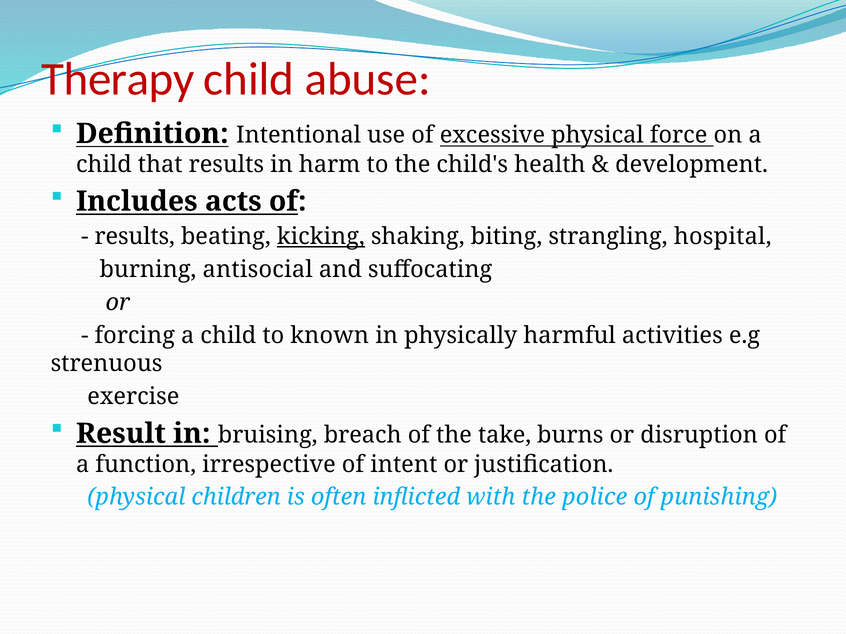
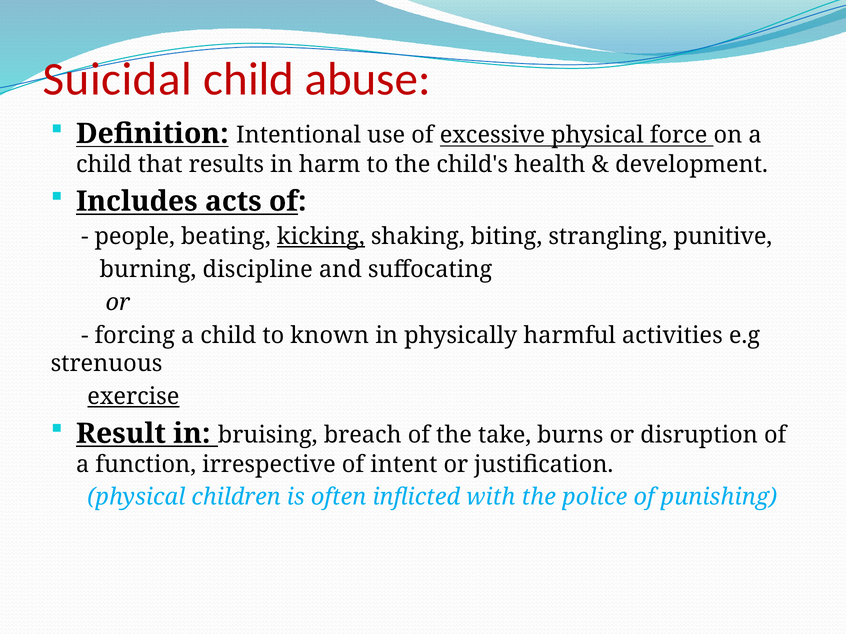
Therapy: Therapy -> Suicidal (117, 79)
results: results -> people (135, 237)
hospital: hospital -> punitive (723, 237)
antisocial: antisocial -> discipline (258, 270)
exercise underline: none -> present (133, 397)
